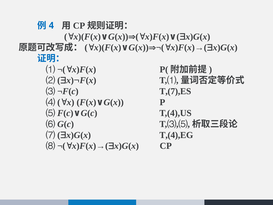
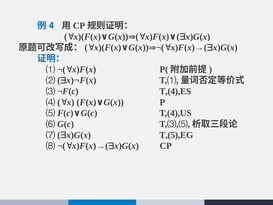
T,(7),ES: T,(7),ES -> T,(4),ES (175, 91)
T,(4),EG: T,(4),EG -> T,(5),EG (176, 135)
